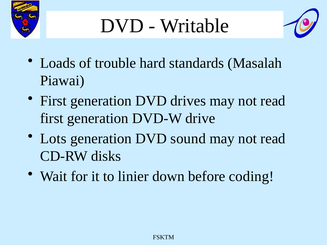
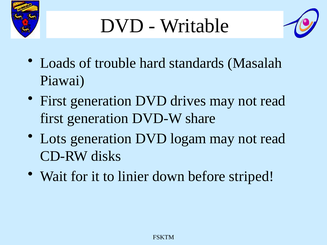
drive: drive -> share (200, 118)
sound: sound -> logam (188, 139)
coding: coding -> striped (251, 177)
